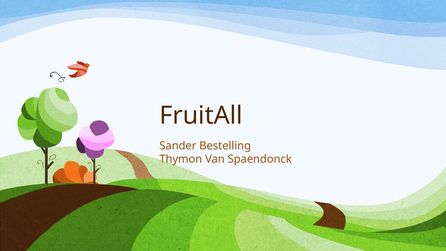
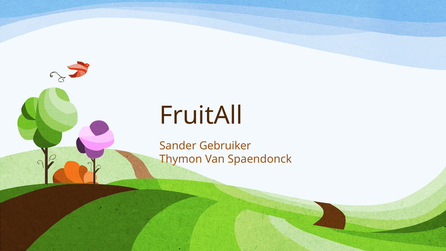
Bestelling: Bestelling -> Gebruiker (225, 146)
